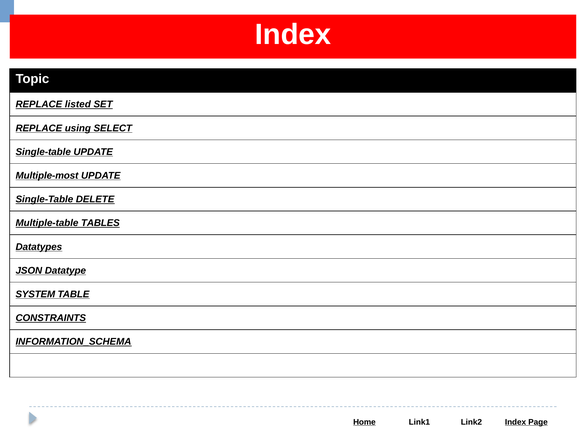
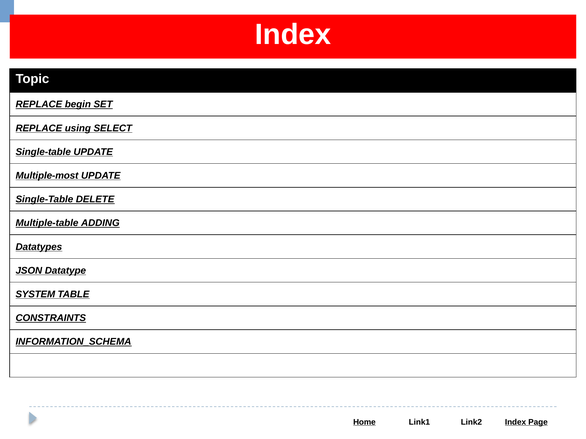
listed: listed -> begin (78, 105)
TABLES: TABLES -> ADDING (100, 223)
